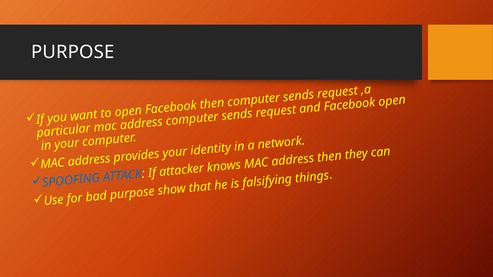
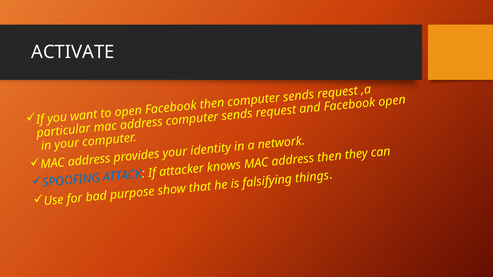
PURPOSE: PURPOSE -> ACTIVATE (73, 52)
